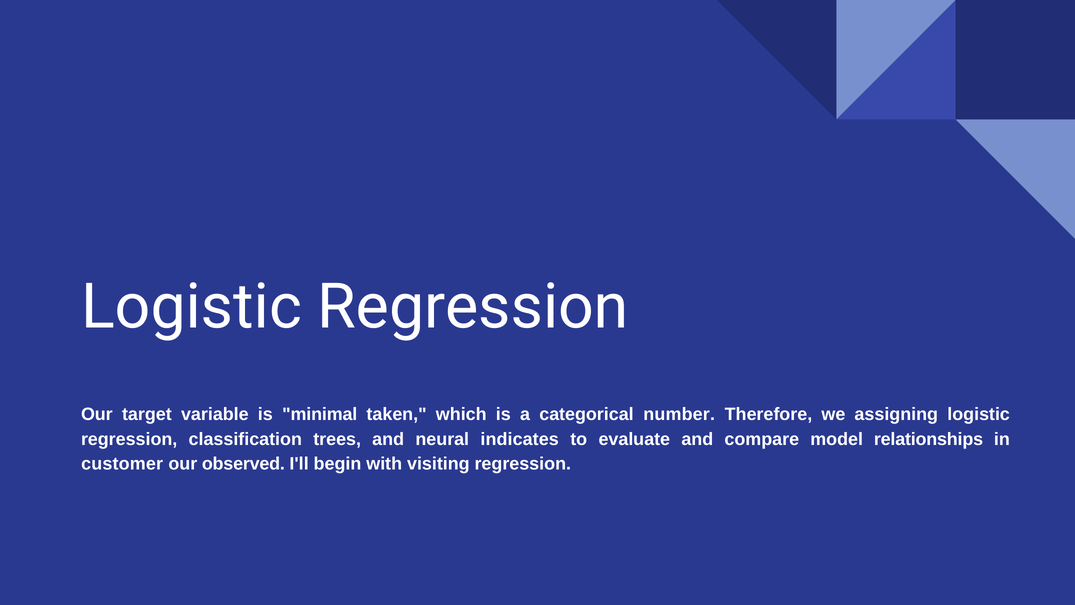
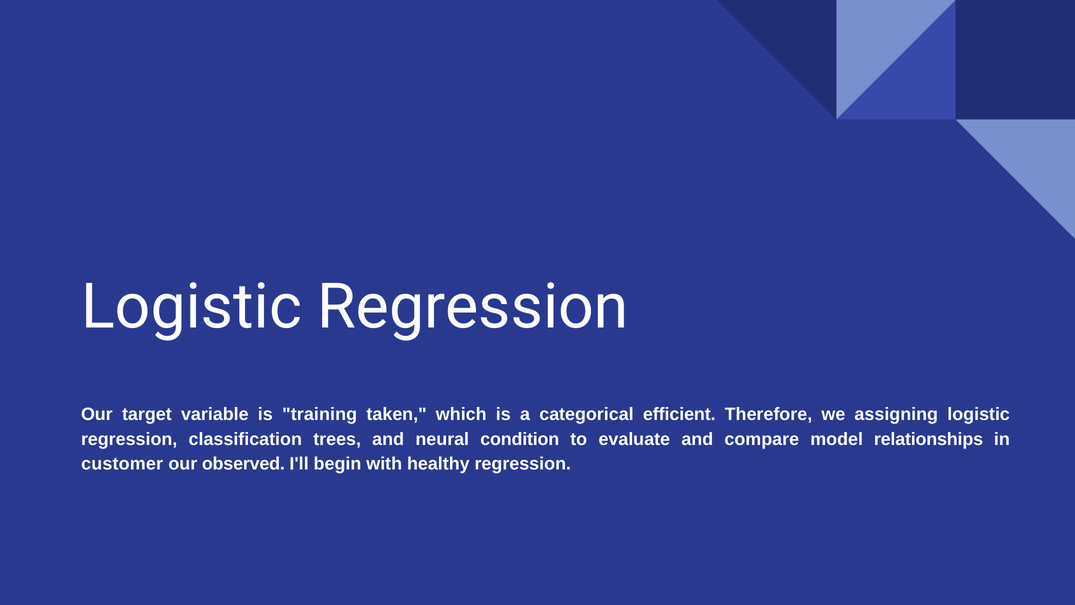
minimal: minimal -> training (320, 414)
number: number -> efficient (679, 414)
indicates: indicates -> condition (520, 439)
visiting: visiting -> healthy (438, 464)
